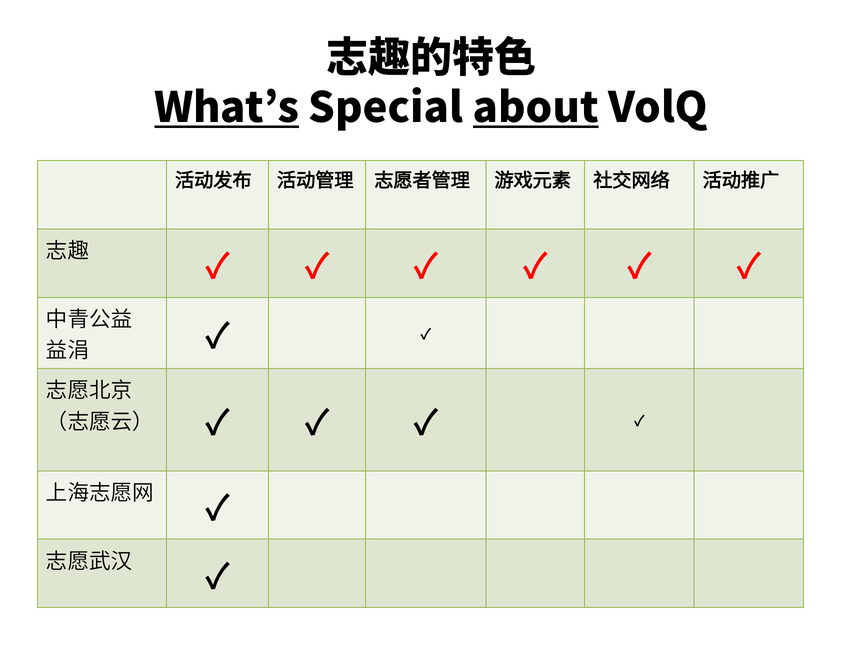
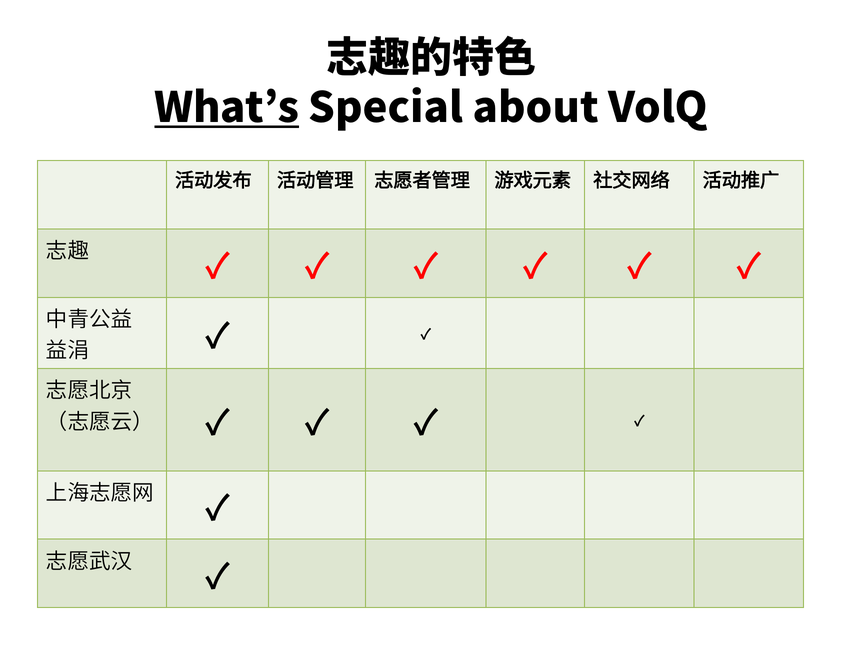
about underline: present -> none (536, 109)
